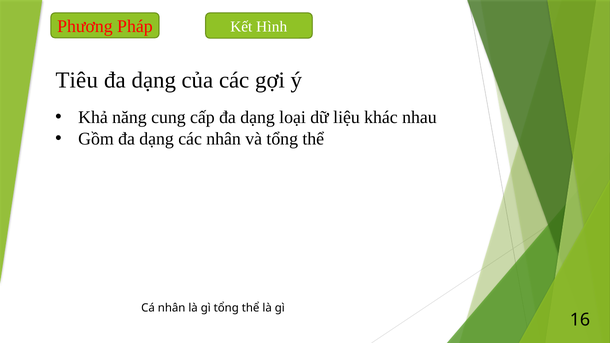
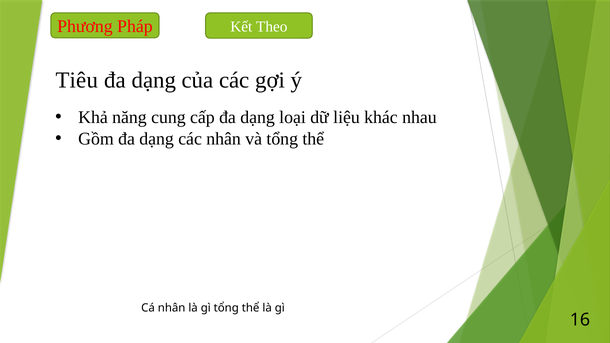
Hình: Hình -> Theo (272, 27)
